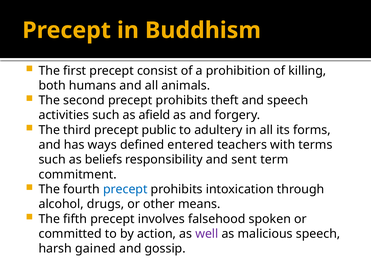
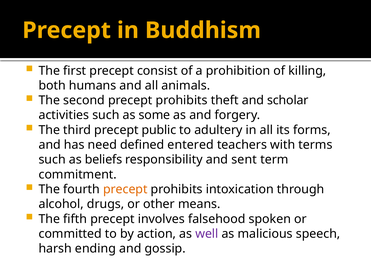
and speech: speech -> scholar (288, 100)
afield: afield -> some (154, 115)
ways: ways -> need (102, 145)
precept colour: blue -> orange (125, 189)
gained: gained -> ending (95, 249)
